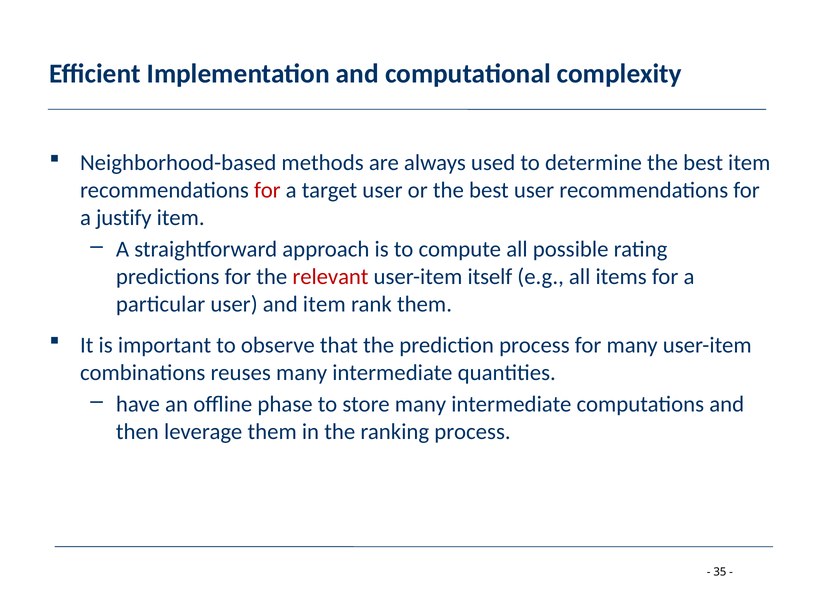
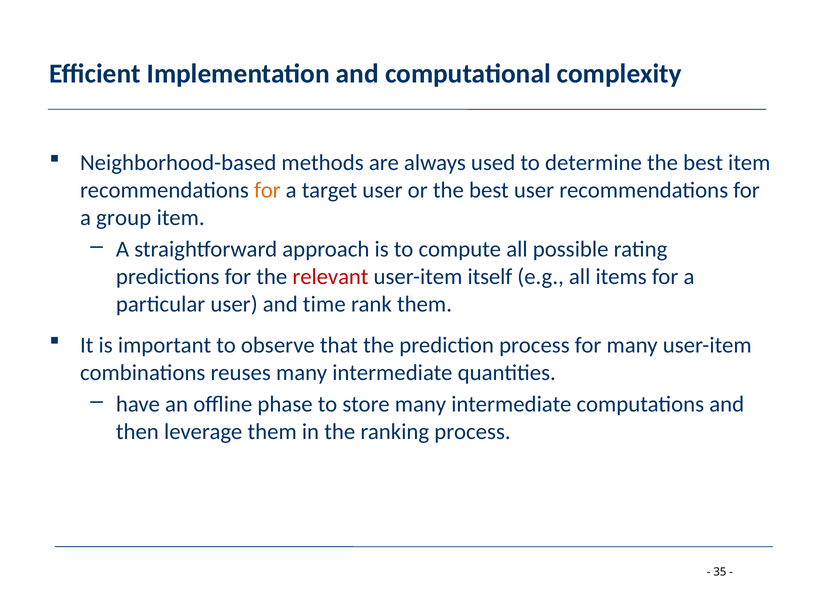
for colour: red -> orange (267, 190)
justify: justify -> group (124, 218)
and item: item -> time (324, 305)
